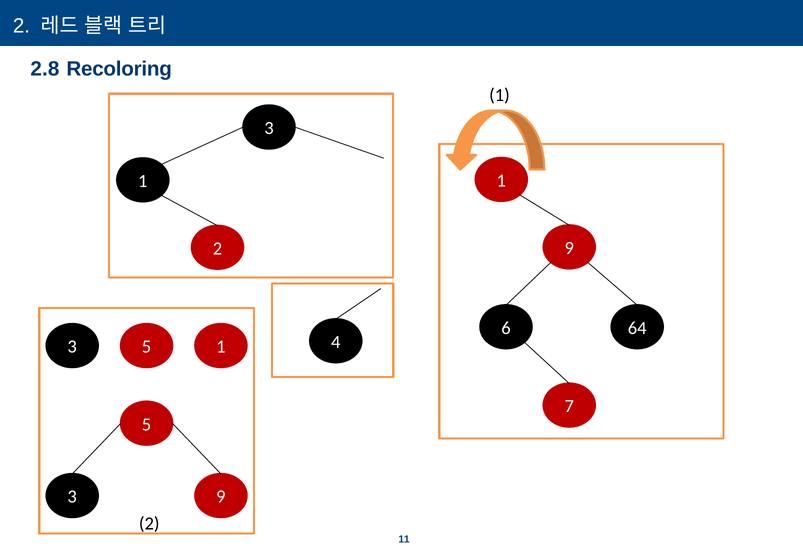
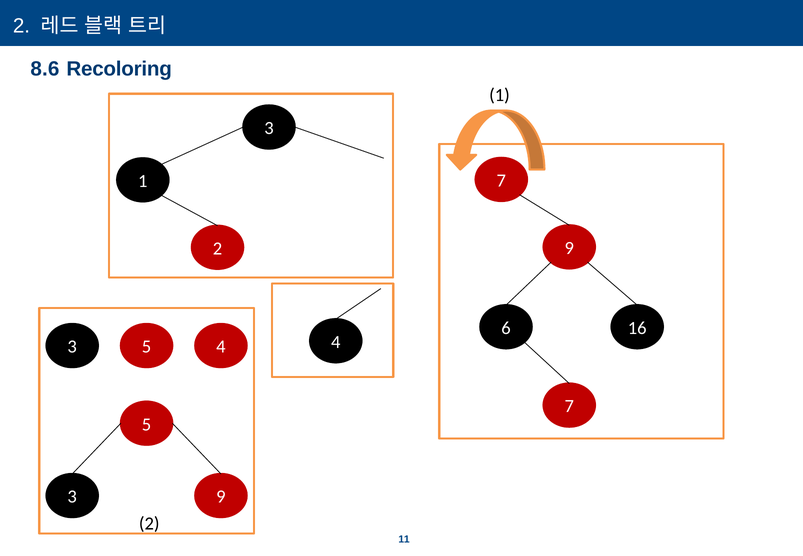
2.8: 2.8 -> 8.6 (45, 69)
1 1: 1 -> 7 (501, 181)
64: 64 -> 16 (637, 328)
1: 1 -> 4 (221, 347)
